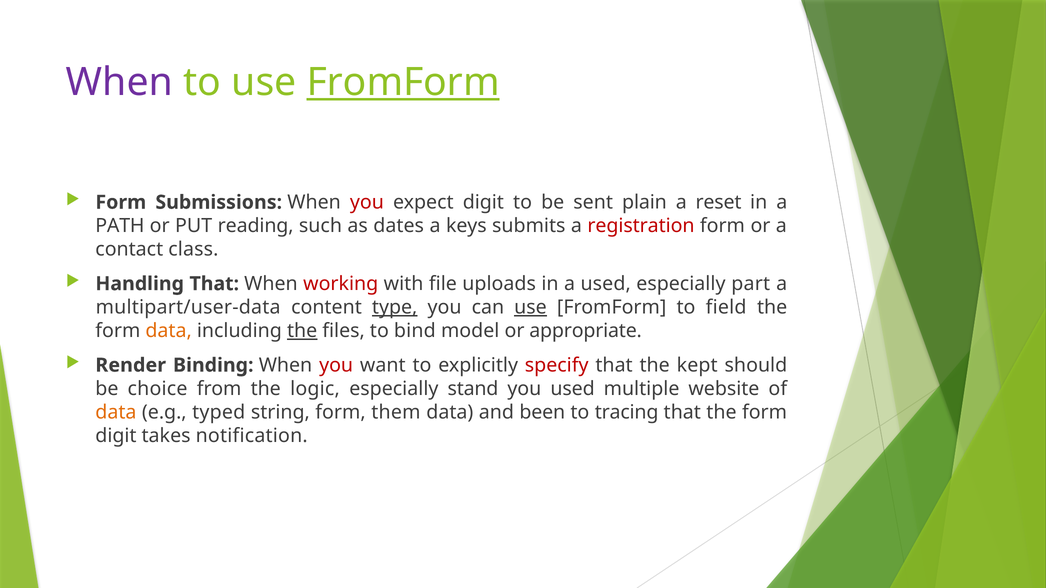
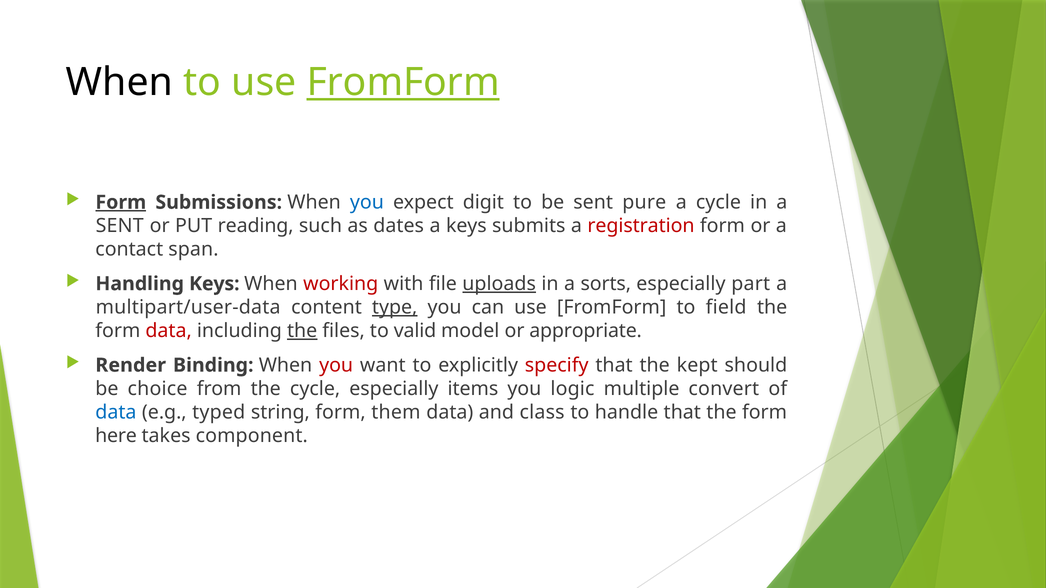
When colour: purple -> black (119, 82)
Form underline: none -> present (121, 202)
you colour: red -> blue (367, 202)
plain: plain -> pure (644, 202)
a reset: reset -> cycle (718, 202)
PATH: PATH -> SENT (120, 226)
class: class -> span (193, 250)
Handling That: That -> Keys (214, 284)
uploads underline: none -> present (499, 284)
a used: used -> sorts (606, 284)
use underline: present -> none (531, 307)
data colour: orange -> red (169, 331)
bind: bind -> valid (415, 331)
the logic: logic -> cycle (315, 389)
stand: stand -> items (473, 389)
you used: used -> logic (572, 389)
website: website -> convert (724, 389)
data colour: orange -> blue (116, 413)
been: been -> class (542, 413)
tracing: tracing -> handle (627, 413)
digit: digit -> here (116, 436)
notification: notification -> component (252, 436)
